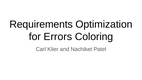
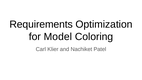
Errors: Errors -> Model (58, 37)
